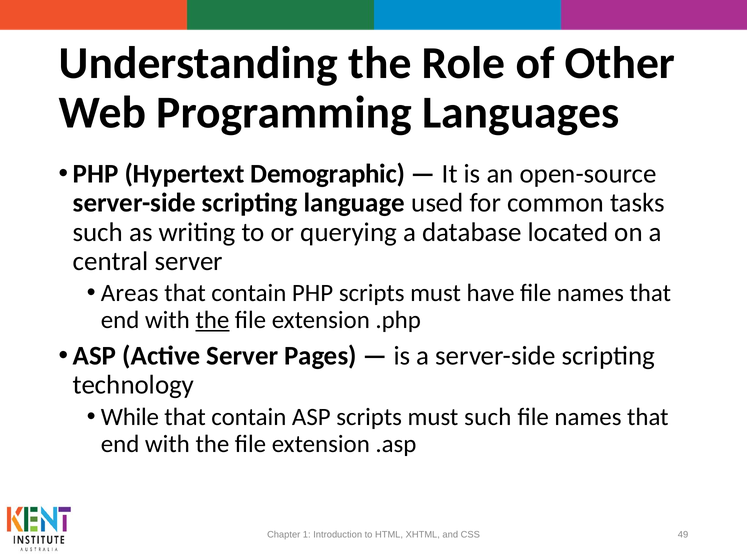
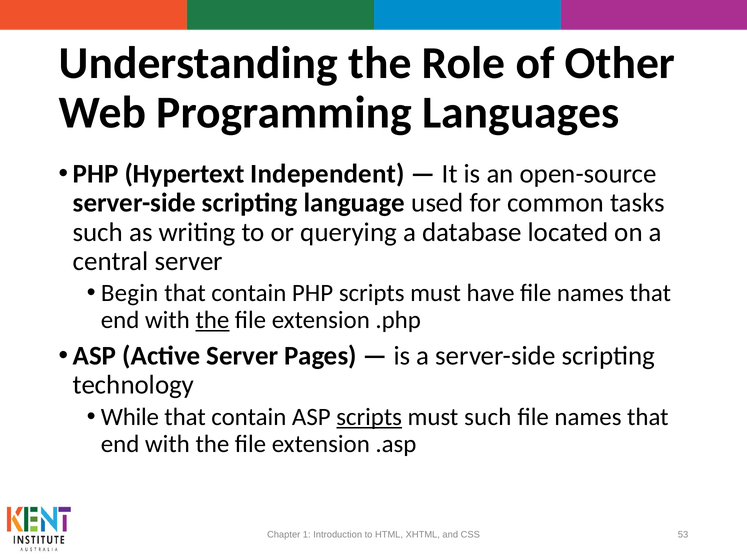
Demographic: Demographic -> Independent (328, 174)
Areas: Areas -> Begin (130, 293)
scripts underline: none -> present (369, 417)
49: 49 -> 53 (683, 535)
